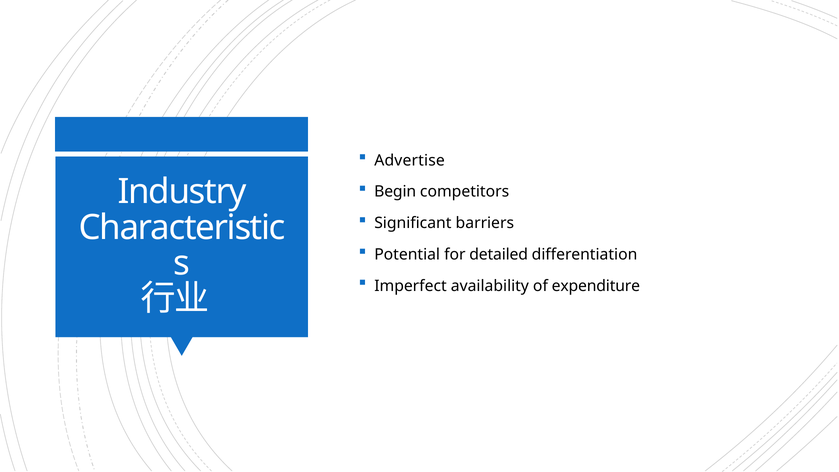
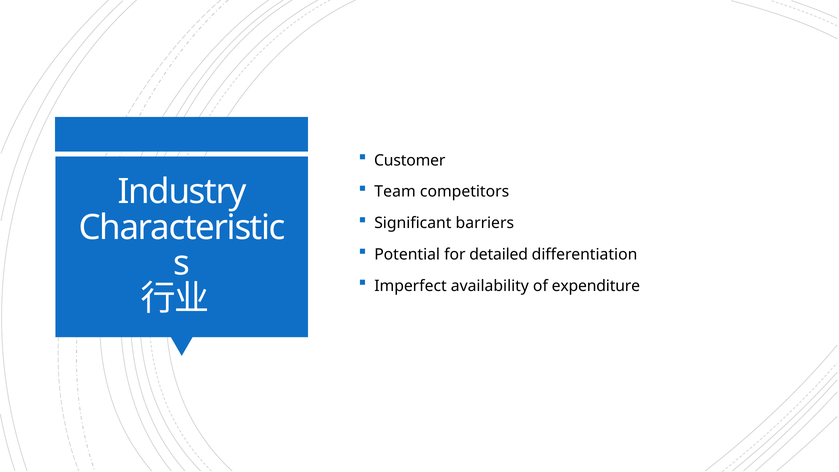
Advertise: Advertise -> Customer (410, 160)
Begin: Begin -> Team (395, 192)
